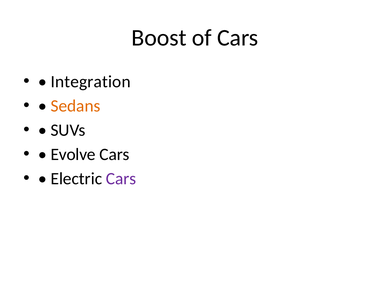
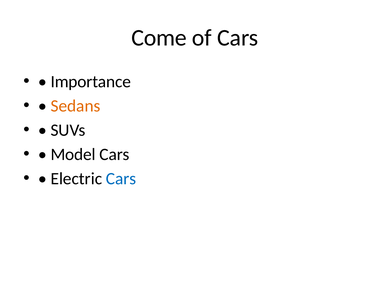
Boost: Boost -> Come (159, 38)
Integration: Integration -> Importance (91, 82)
Evolve: Evolve -> Model (73, 155)
Cars colour: purple -> blue (121, 179)
